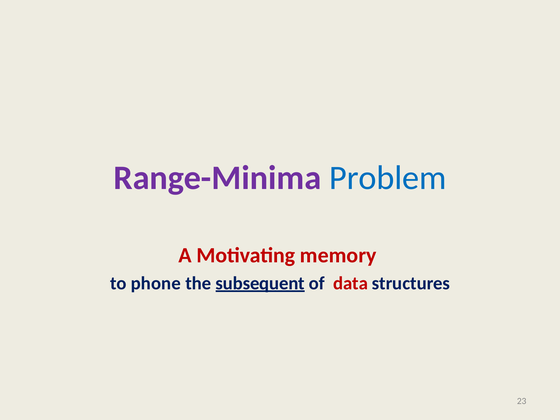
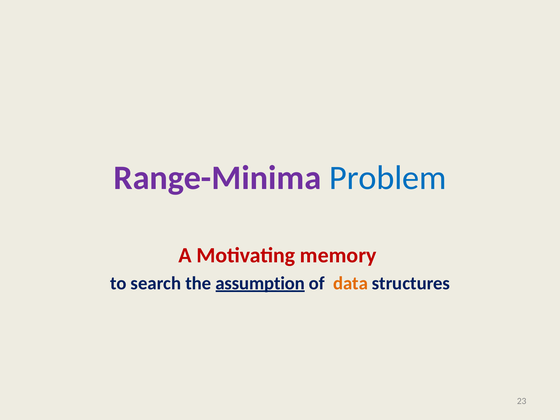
phone: phone -> search (156, 283)
subsequent: subsequent -> assumption (260, 283)
data colour: red -> orange (351, 283)
